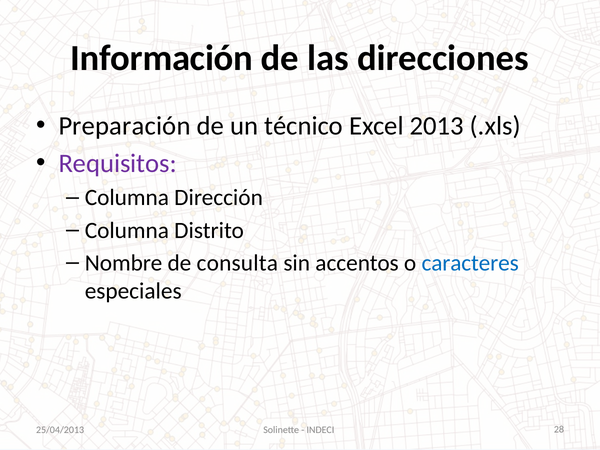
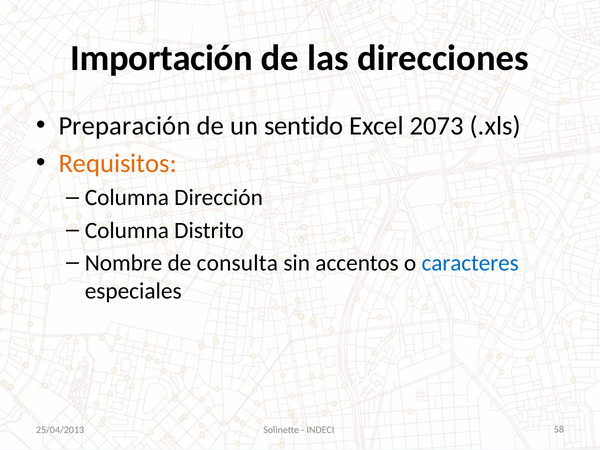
Información: Información -> Importación (162, 58)
técnico: técnico -> sentido (304, 126)
2013: 2013 -> 2073 (437, 126)
Requisitos colour: purple -> orange (118, 163)
28: 28 -> 58 (559, 430)
